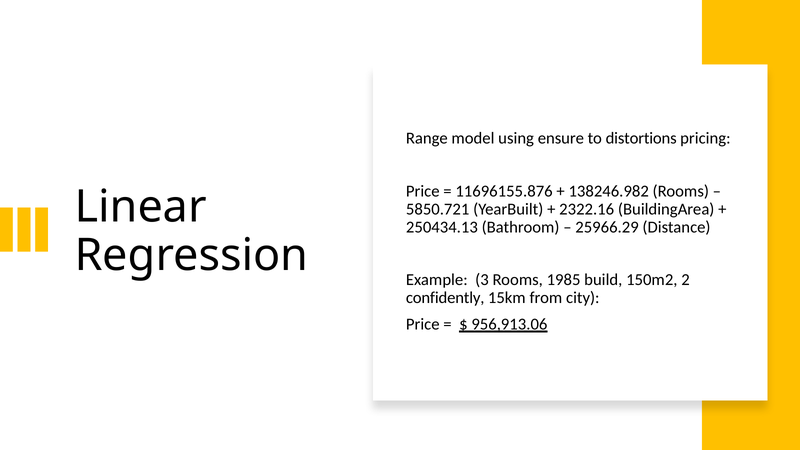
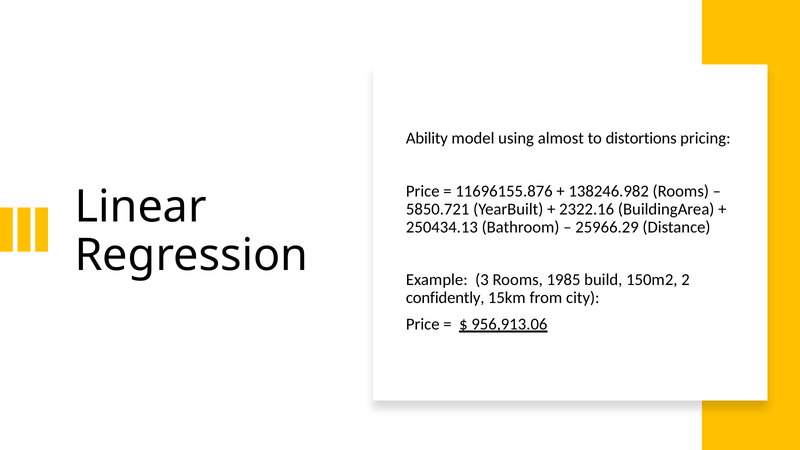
Range: Range -> Ability (427, 138)
ensure: ensure -> almost (561, 138)
